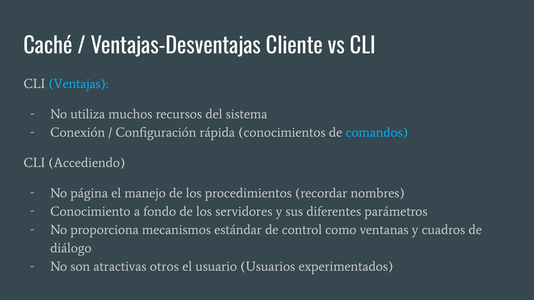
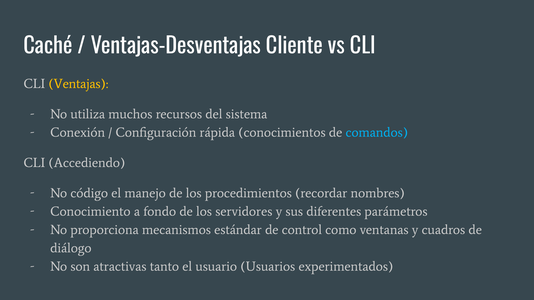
Ventajas colour: light blue -> yellow (78, 84)
página: página -> código (89, 193)
otros: otros -> tanto (164, 267)
